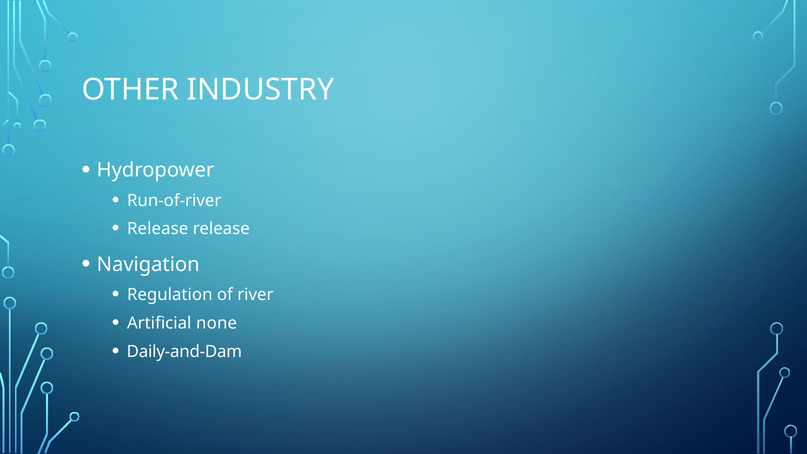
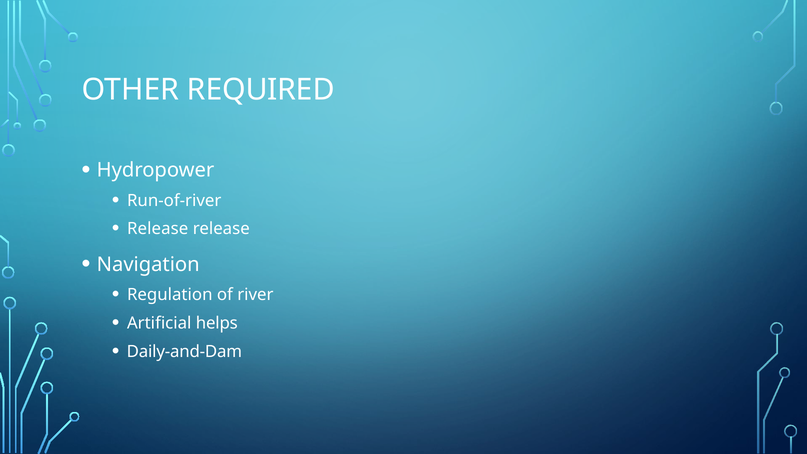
INDUSTRY: INDUSTRY -> REQUIRED (261, 90)
none: none -> helps (217, 323)
